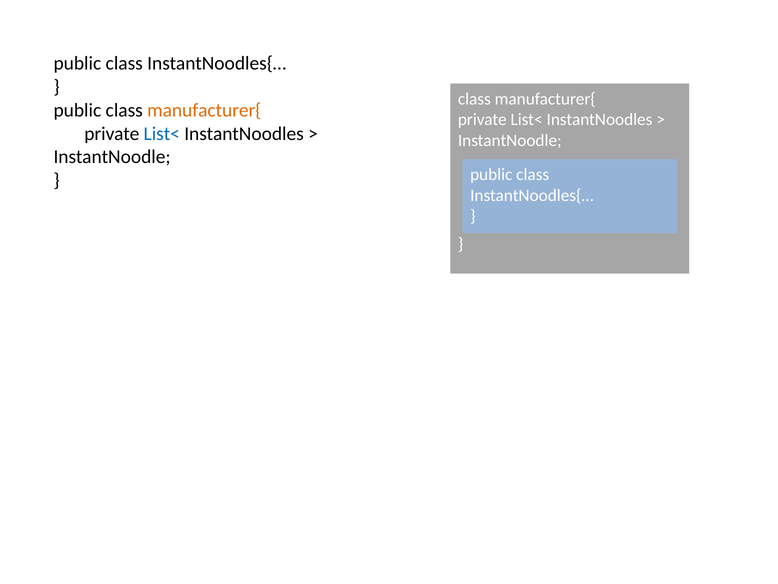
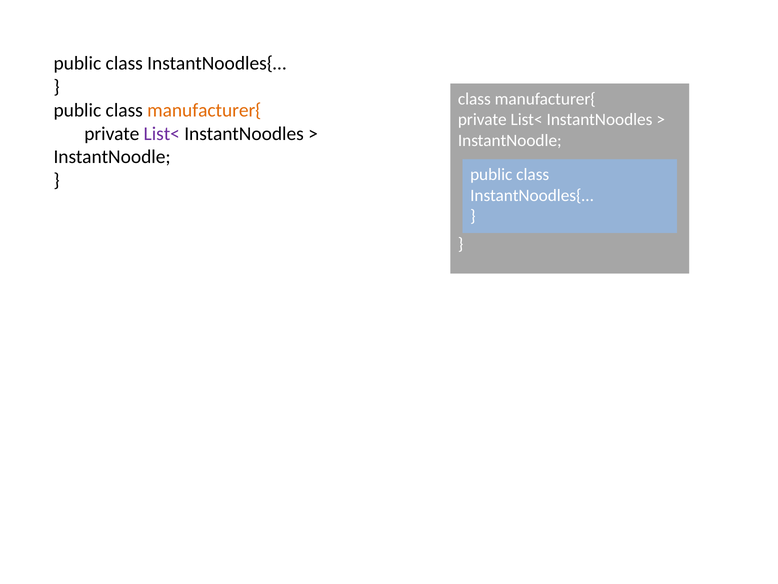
List< colour: blue -> purple (162, 134)
